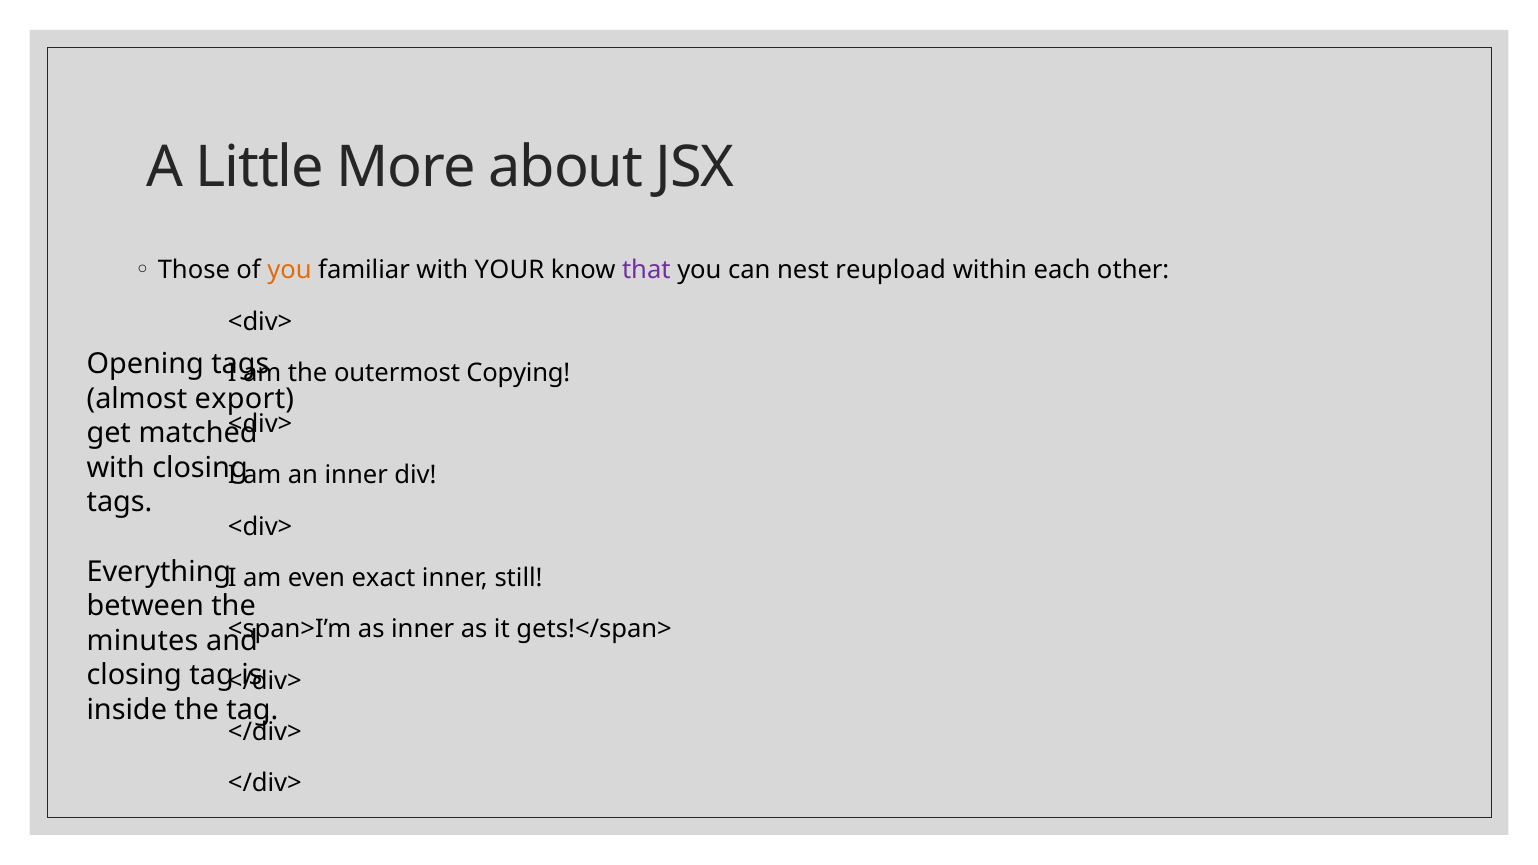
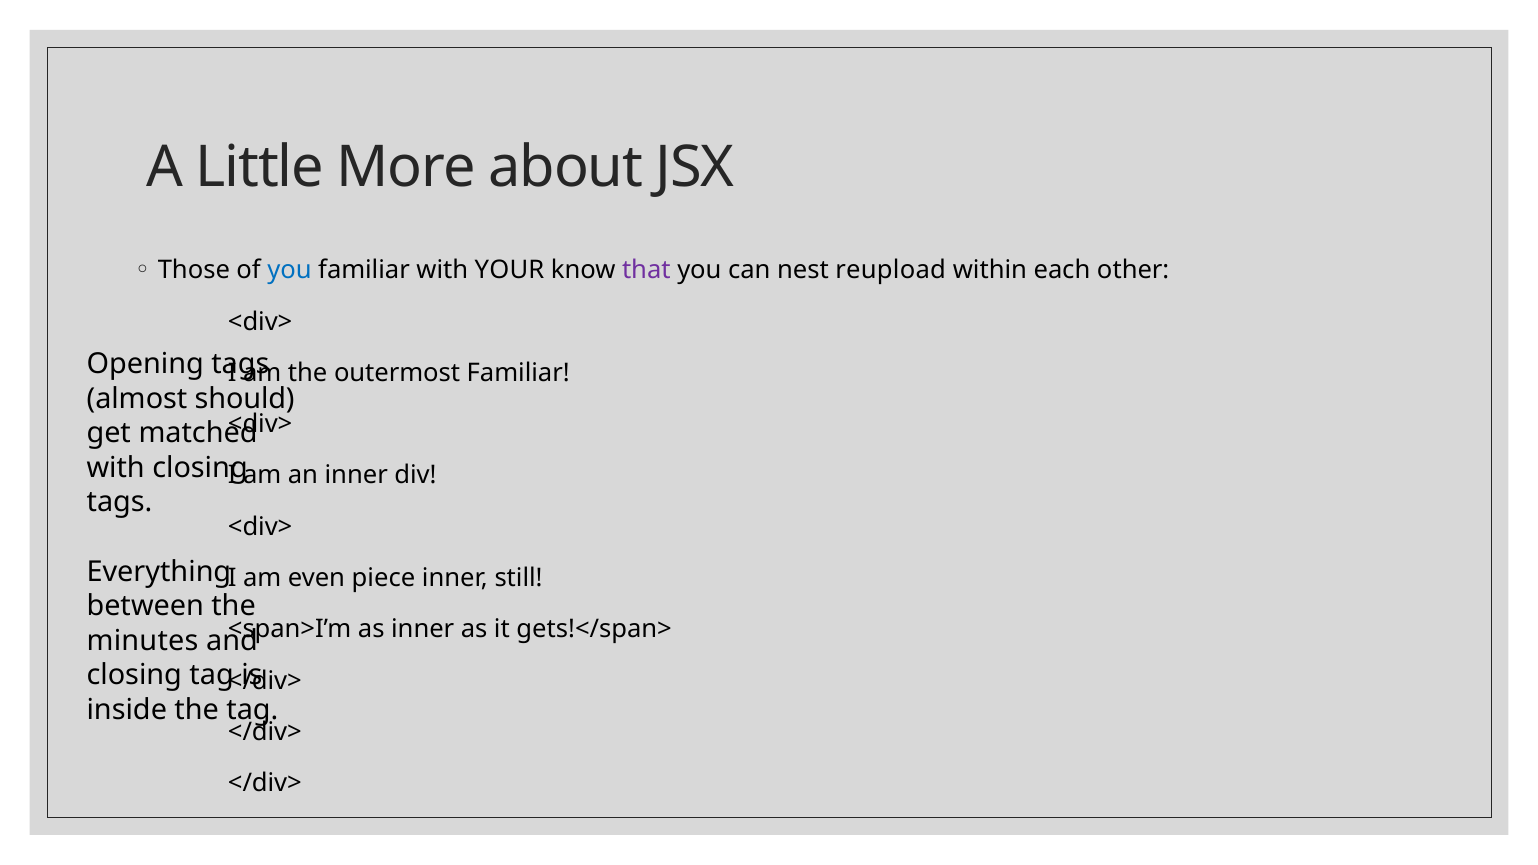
you colour: orange -> blue (289, 270)
outermost Copying: Copying -> Familiar (518, 373)
export: export -> should (245, 399)
exact: exact -> piece (383, 578)
